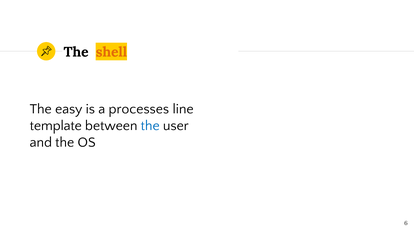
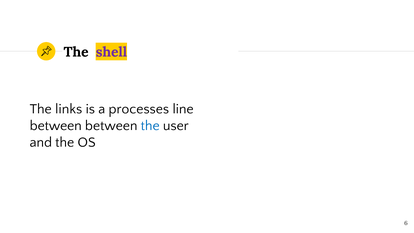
shell colour: orange -> purple (111, 52)
easy: easy -> links (69, 109)
template: template -> between (56, 126)
